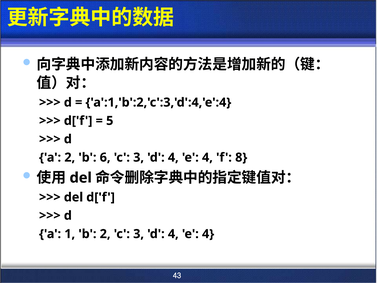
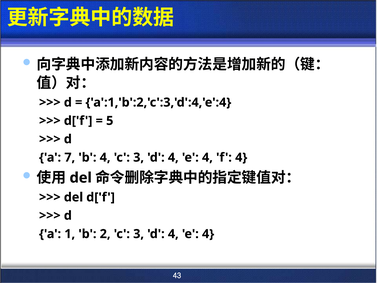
a 2: 2 -> 7 (70, 157)
b 6: 6 -> 4 (105, 157)
f 8: 8 -> 4 (241, 157)
